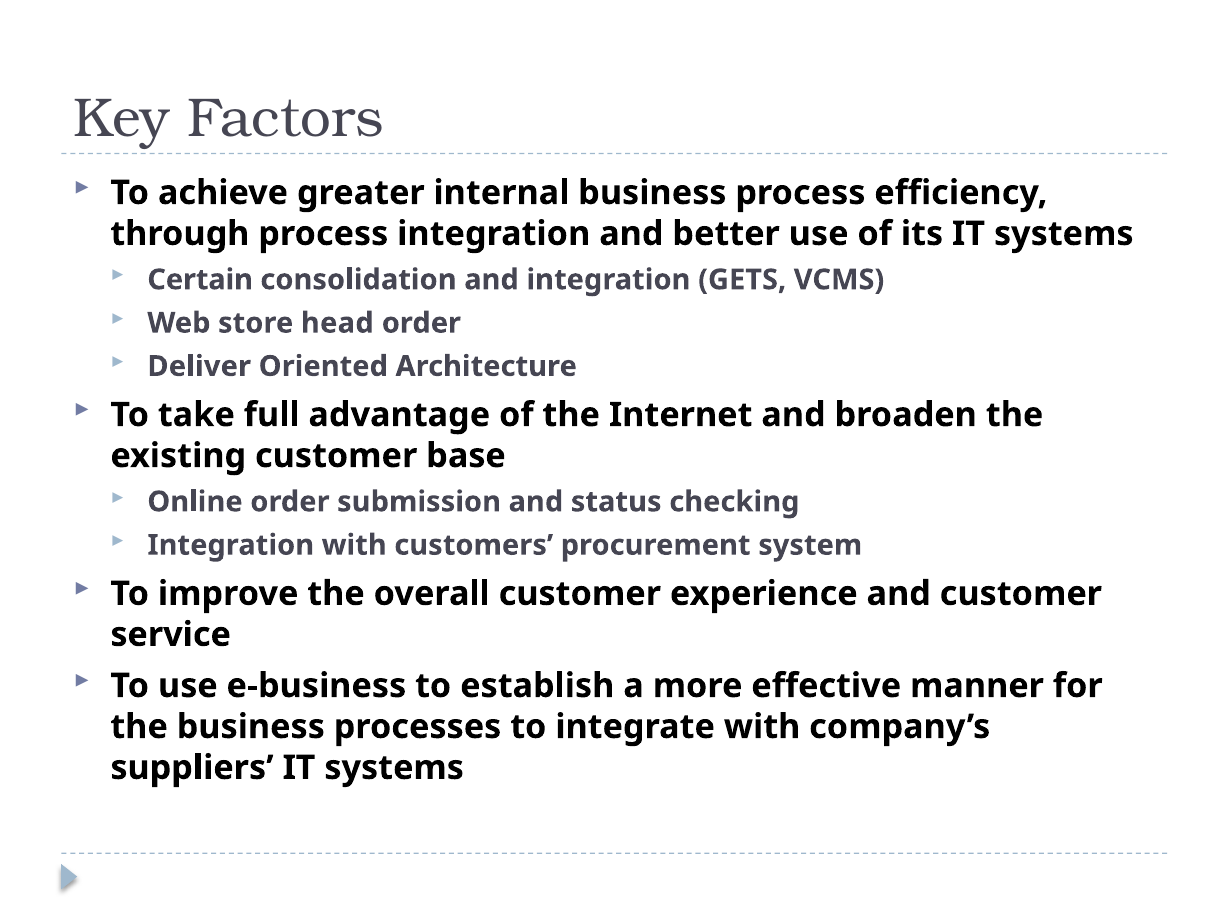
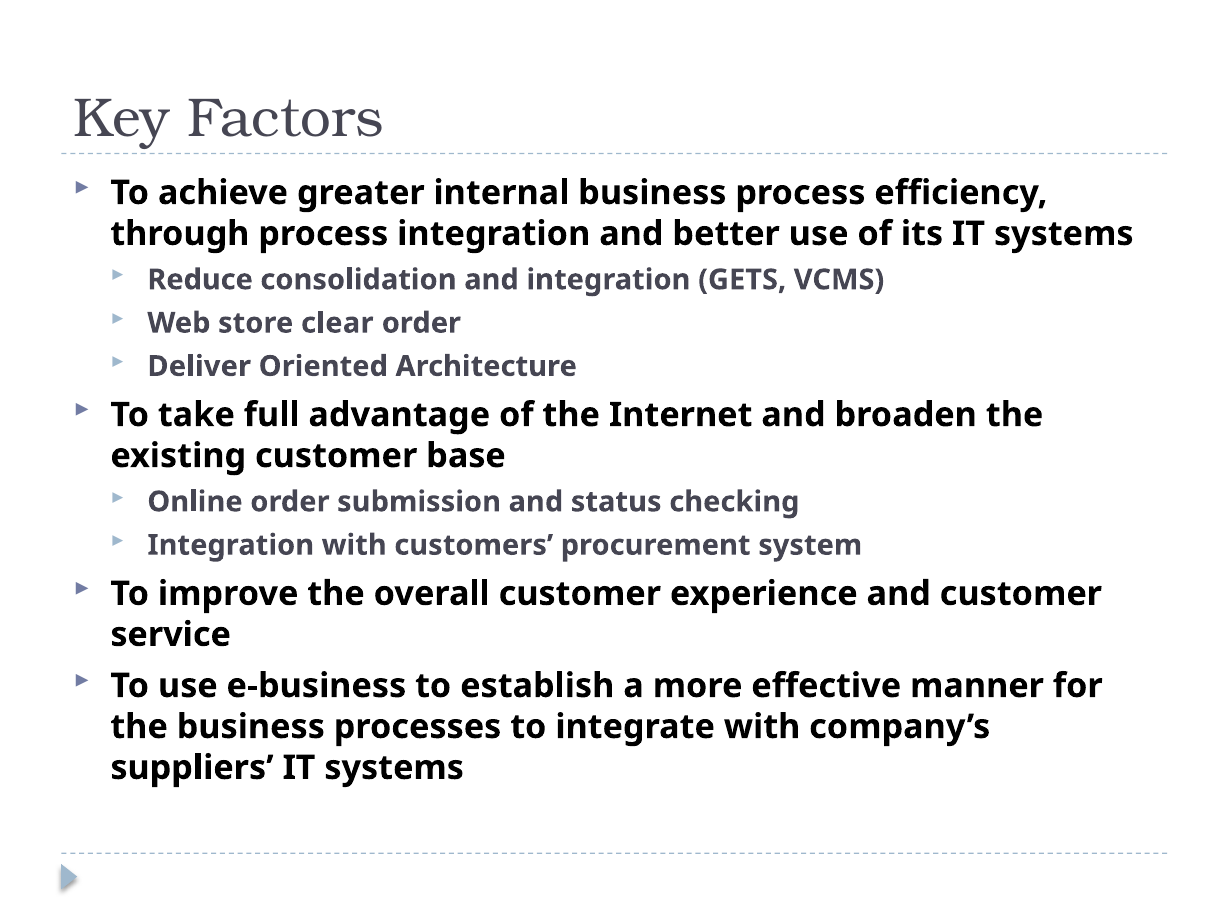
Certain: Certain -> Reduce (200, 280)
head: head -> clear (337, 323)
